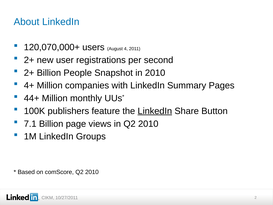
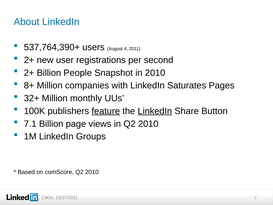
120,070,000+: 120,070,000+ -> 537,764,390+ (52, 47)
4+: 4+ -> 8+ (29, 85)
Summary: Summary -> Saturates (187, 85)
44+: 44+ -> 32+ (32, 98)
feature underline: none -> present (106, 111)
